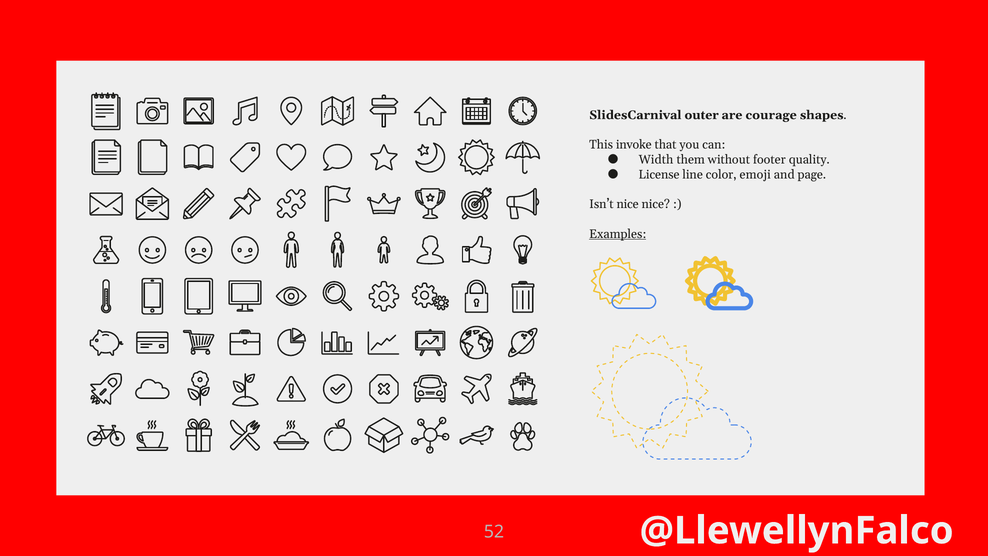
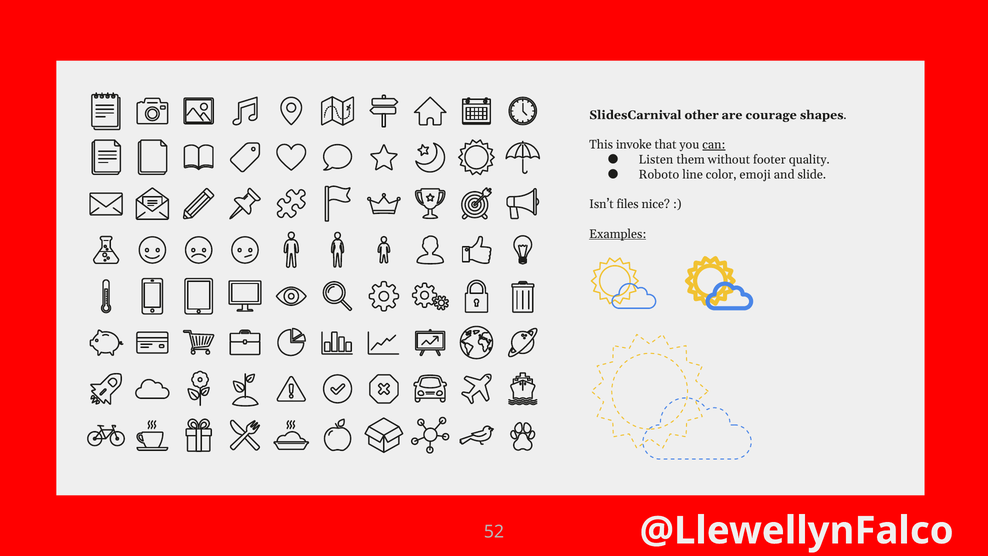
outer: outer -> other (702, 115)
can underline: none -> present (714, 145)
Width: Width -> Listen (656, 160)
License: License -> Roboto (659, 174)
page: page -> slide (812, 174)
Isn’t nice: nice -> files (628, 204)
